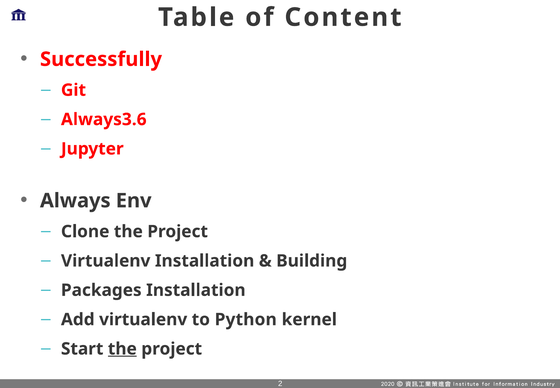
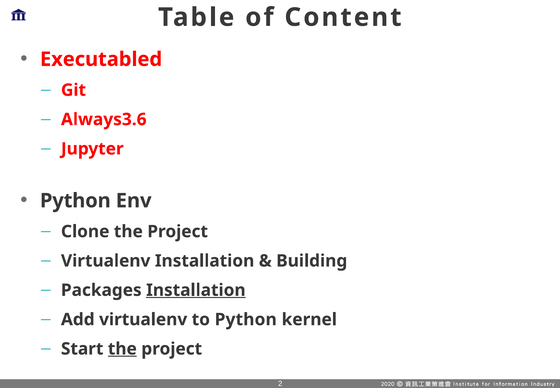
Successfully: Successfully -> Executabled (101, 59)
Always: Always -> Python (75, 201)
Installation underline: none -> present (196, 290)
